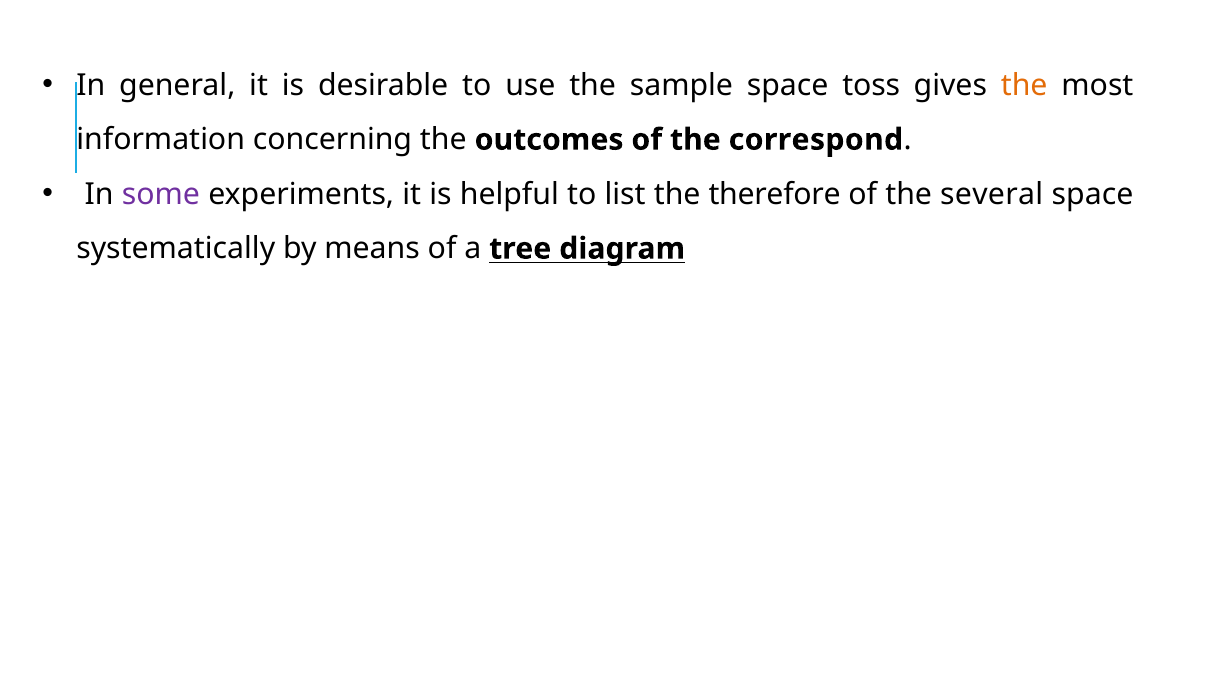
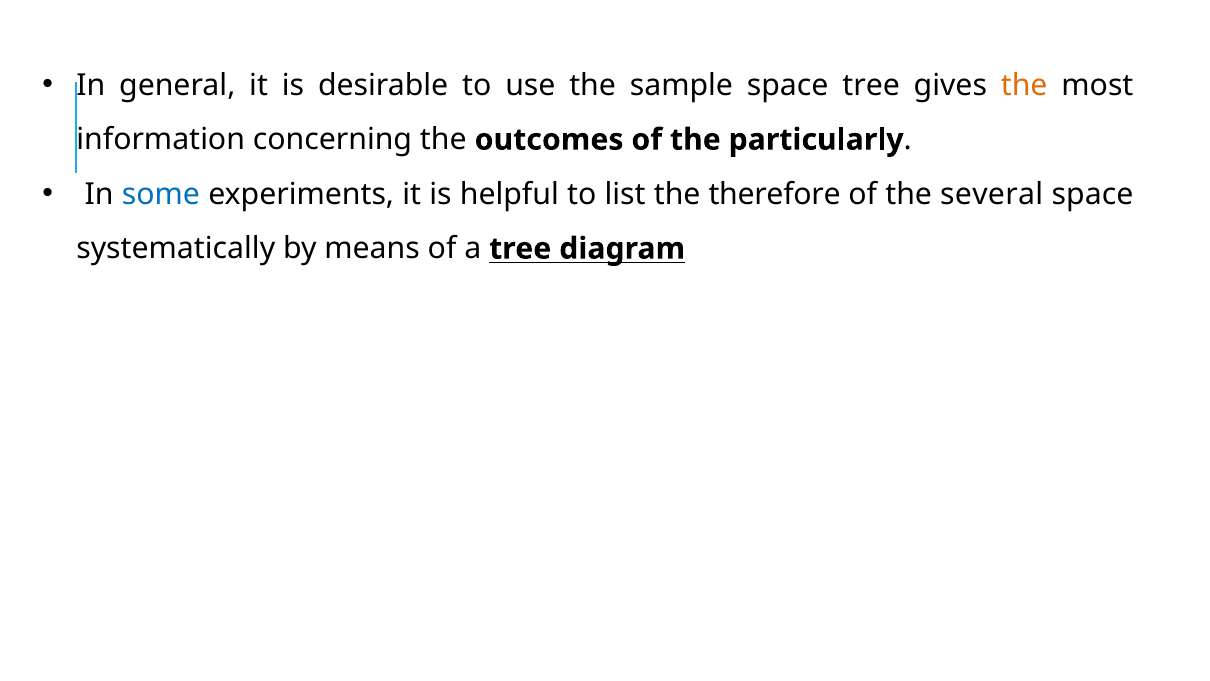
space toss: toss -> tree (871, 85)
correspond: correspond -> particularly (816, 140)
some colour: purple -> blue (161, 194)
